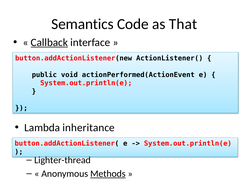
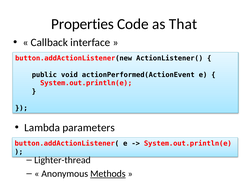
Semantics: Semantics -> Properties (83, 24)
Callback underline: present -> none (49, 42)
inheritance: inheritance -> parameters (89, 128)
